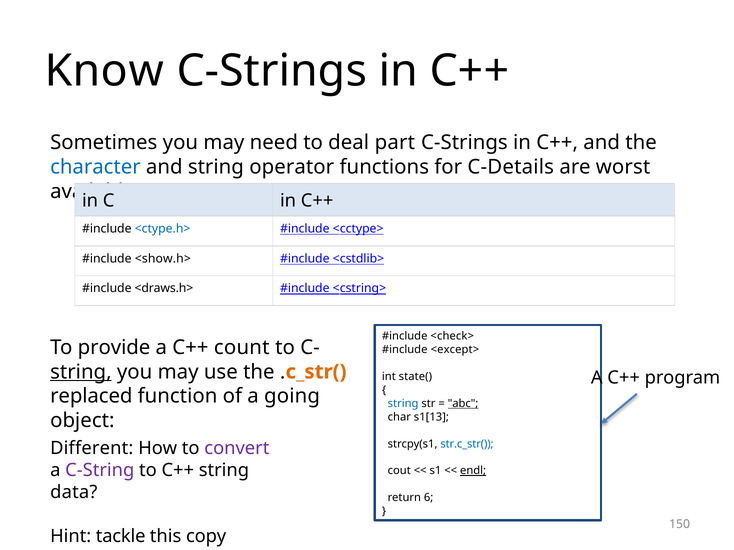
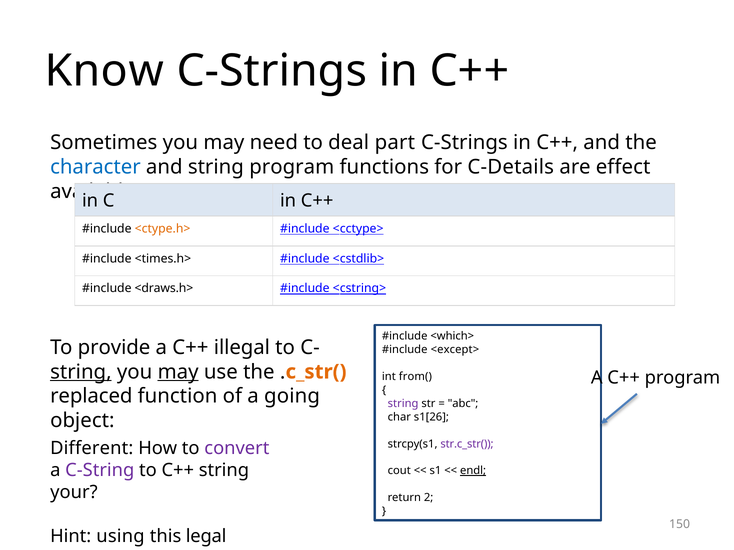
string operator: operator -> program (292, 167)
worst: worst -> effect (623, 167)
<ctype.h> colour: blue -> orange (163, 229)
<show.h>: <show.h> -> <times.h> (163, 259)
<check>: <check> -> <which> (452, 337)
count: count -> illegal (242, 348)
may underline: none -> present (178, 372)
state(: state( -> from( (415, 377)
string colour: blue -> purple (403, 404)
abc underline: present -> none (463, 404)
s1[13: s1[13 -> s1[26 (431, 417)
str.c_str( colour: blue -> purple (467, 444)
data: data -> your (74, 492)
6: 6 -> 2 (429, 498)
tackle: tackle -> using (120, 536)
copy: copy -> legal (206, 536)
